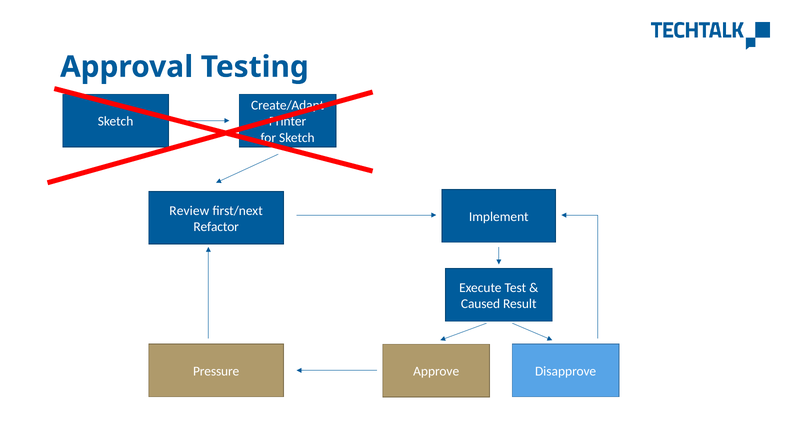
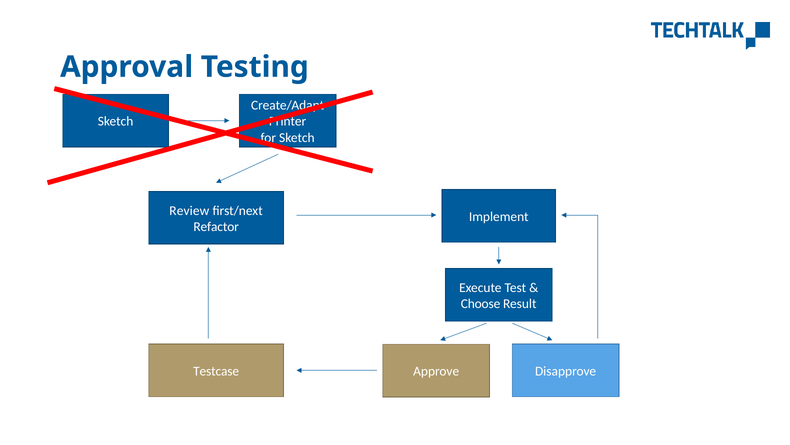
Caused: Caused -> Choose (481, 303)
Pressure: Pressure -> Testcase (216, 371)
